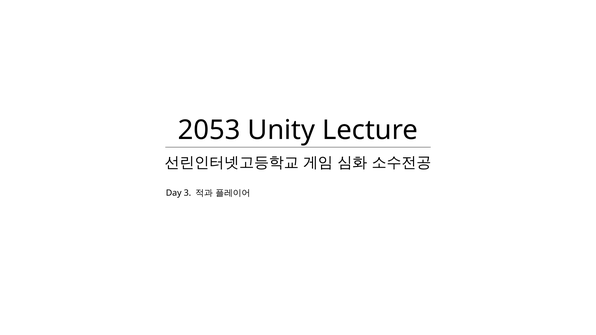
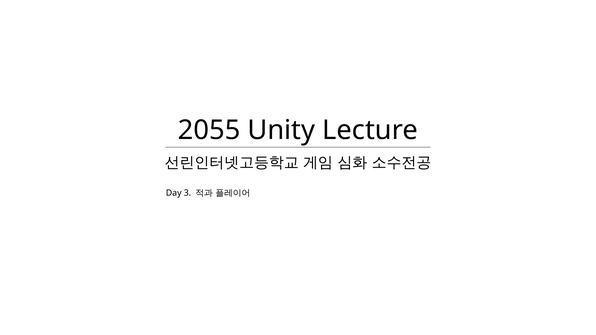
2053: 2053 -> 2055 (209, 130)
